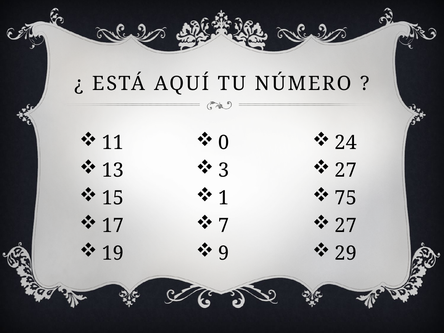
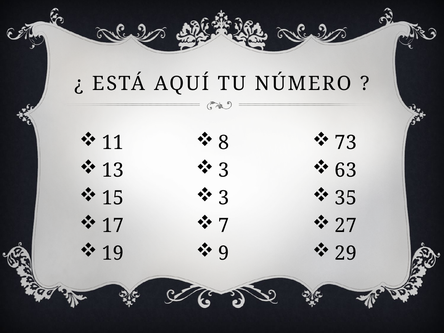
0: 0 -> 8 (224, 143)
24: 24 -> 73 (346, 143)
27: 27 -> 63 (346, 170)
1: 1 -> 3 (224, 198)
75: 75 -> 35 (346, 198)
